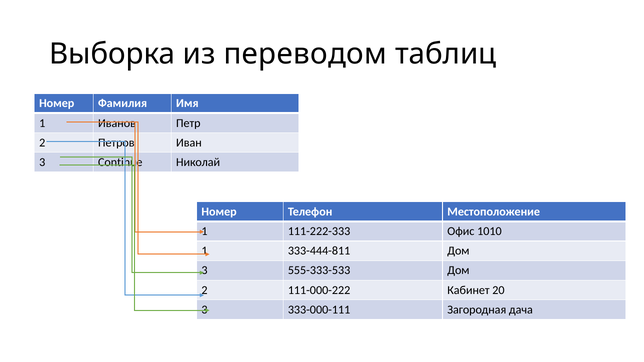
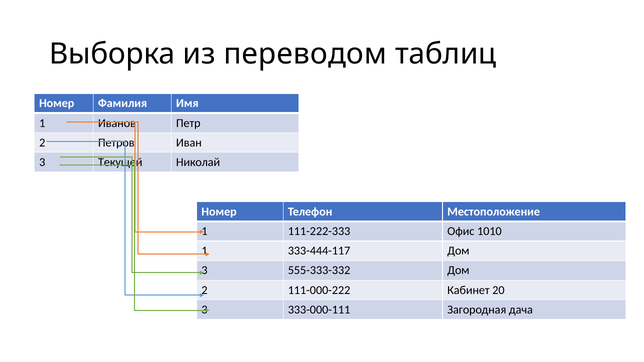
Continue: Continue -> Текущей (120, 162)
333-444-811: 333-444-811 -> 333-444-117 (319, 251)
555-333-533: 555-333-533 -> 555-333-332 (319, 271)
